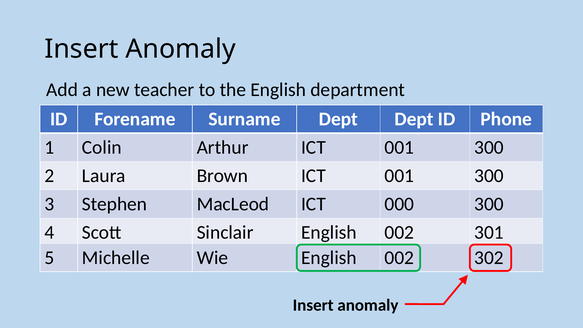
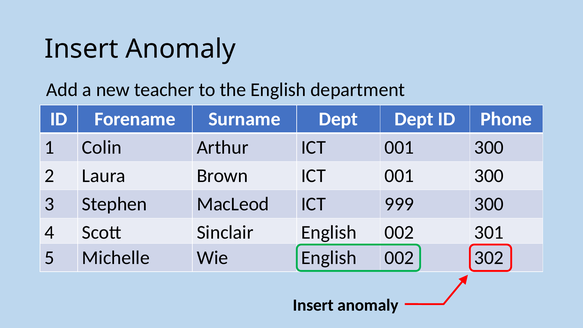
000: 000 -> 999 (399, 204)
